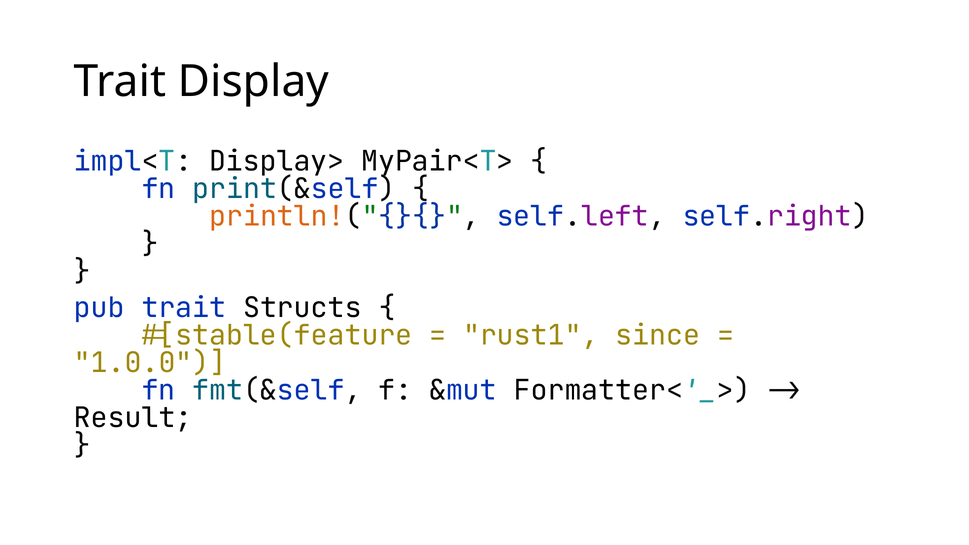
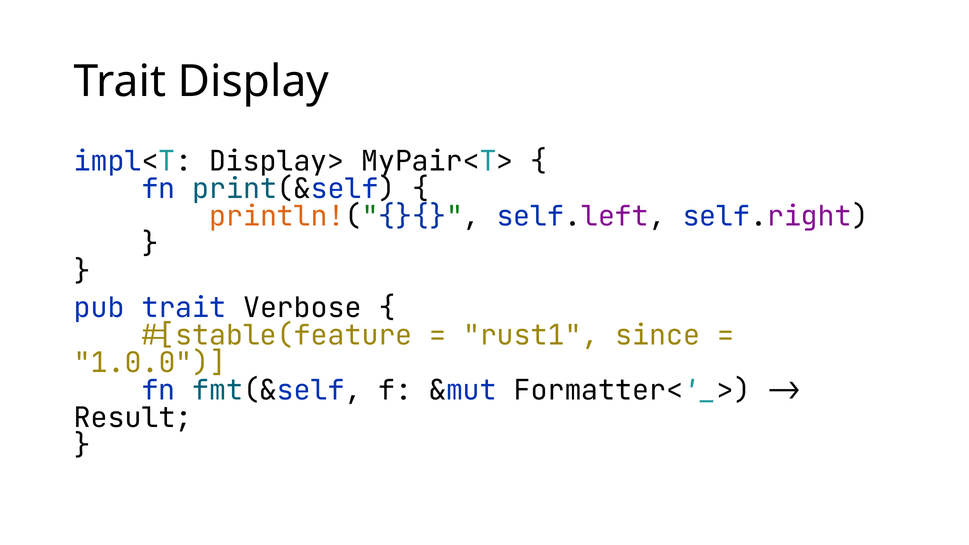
Structs: Structs -> Verbose (302, 308)
